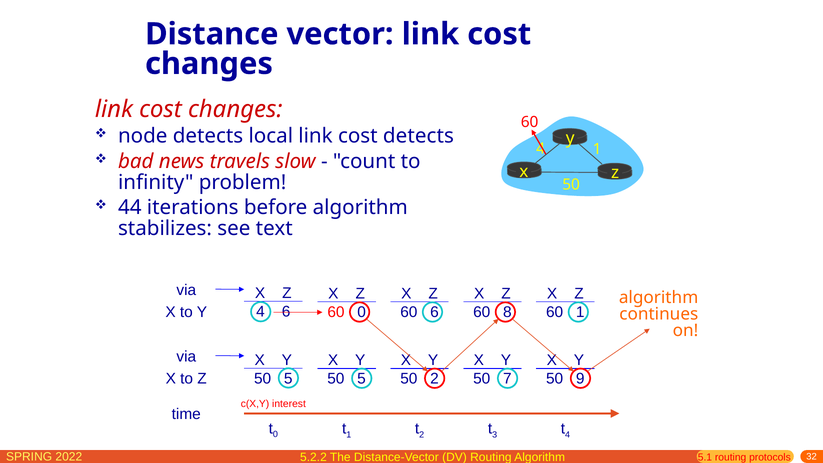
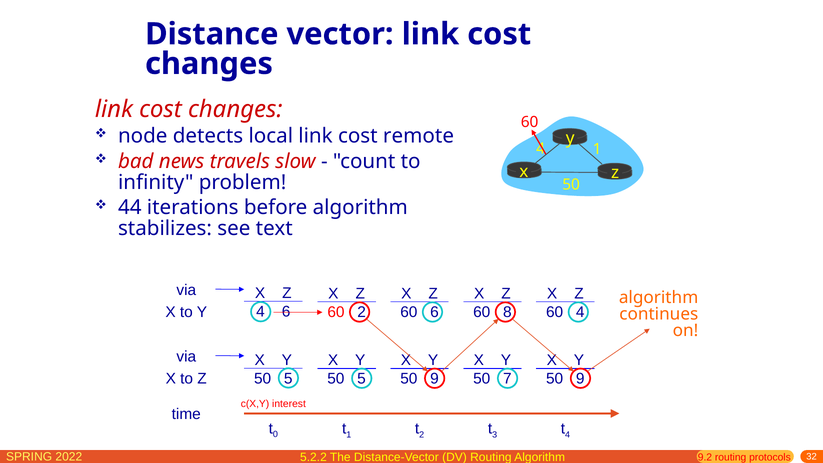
cost detects: detects -> remote (418, 136)
60 0: 0 -> 2 (362, 312)
60 1: 1 -> 4 (580, 312)
2: 2 -> 9 (434, 379)
5.1: 5.1 -> 9.2 (705, 457)
